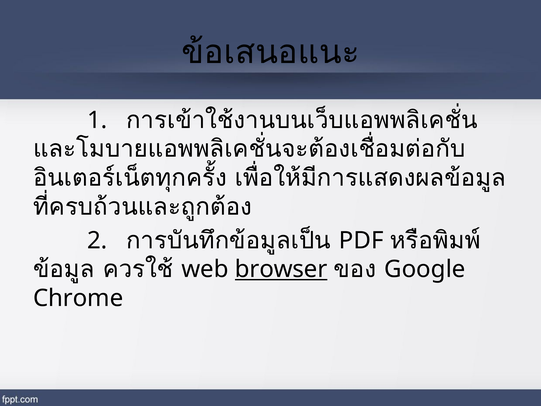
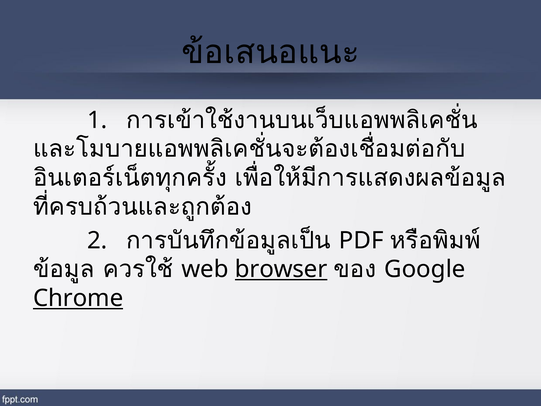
Chrome underline: none -> present (78, 298)
